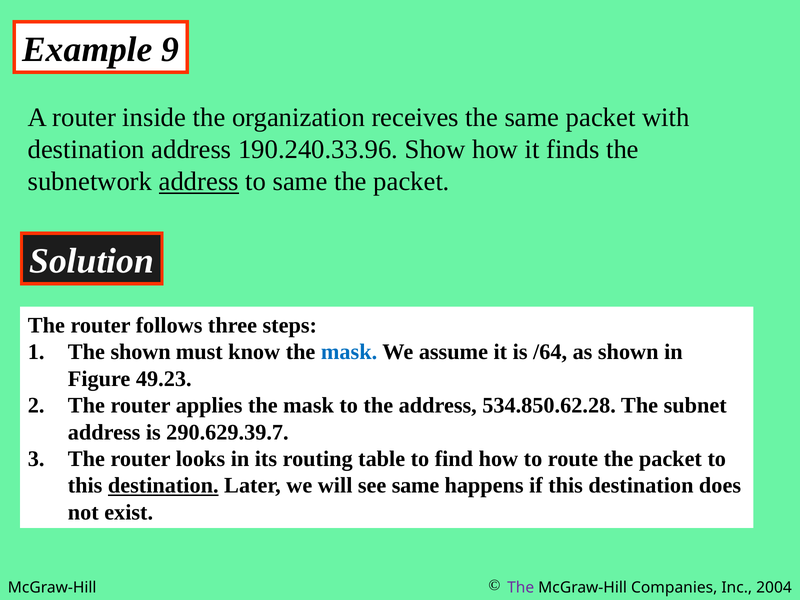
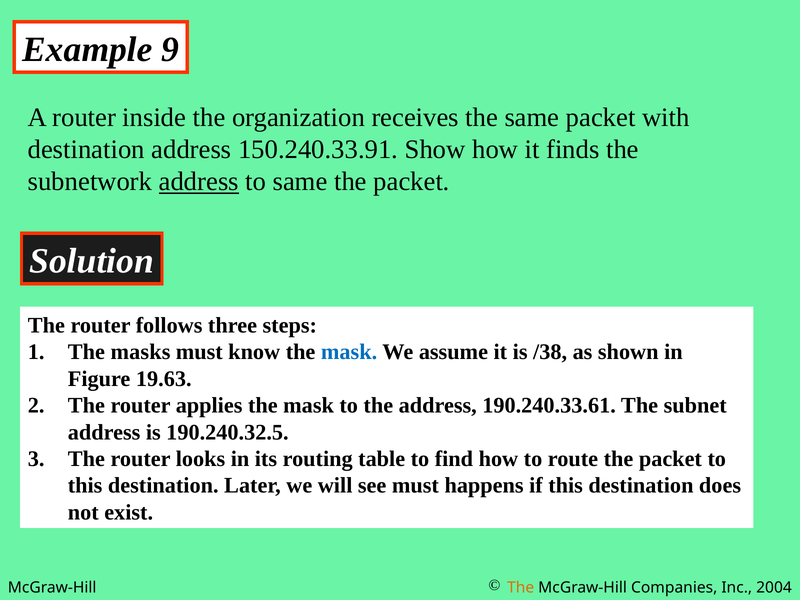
190.240.33.96: 190.240.33.96 -> 150.240.33.91 (318, 150)
The shown: shown -> masks (140, 352)
/64: /64 -> /38 (550, 352)
49.23: 49.23 -> 19.63 (164, 379)
534.850.62.28: 534.850.62.28 -> 190.240.33.61 (549, 406)
290.629.39.7: 290.629.39.7 -> 190.240.32.5 (227, 432)
destination underline: present -> none (163, 486)
see same: same -> must (415, 486)
The colour: purple -> orange (521, 588)
